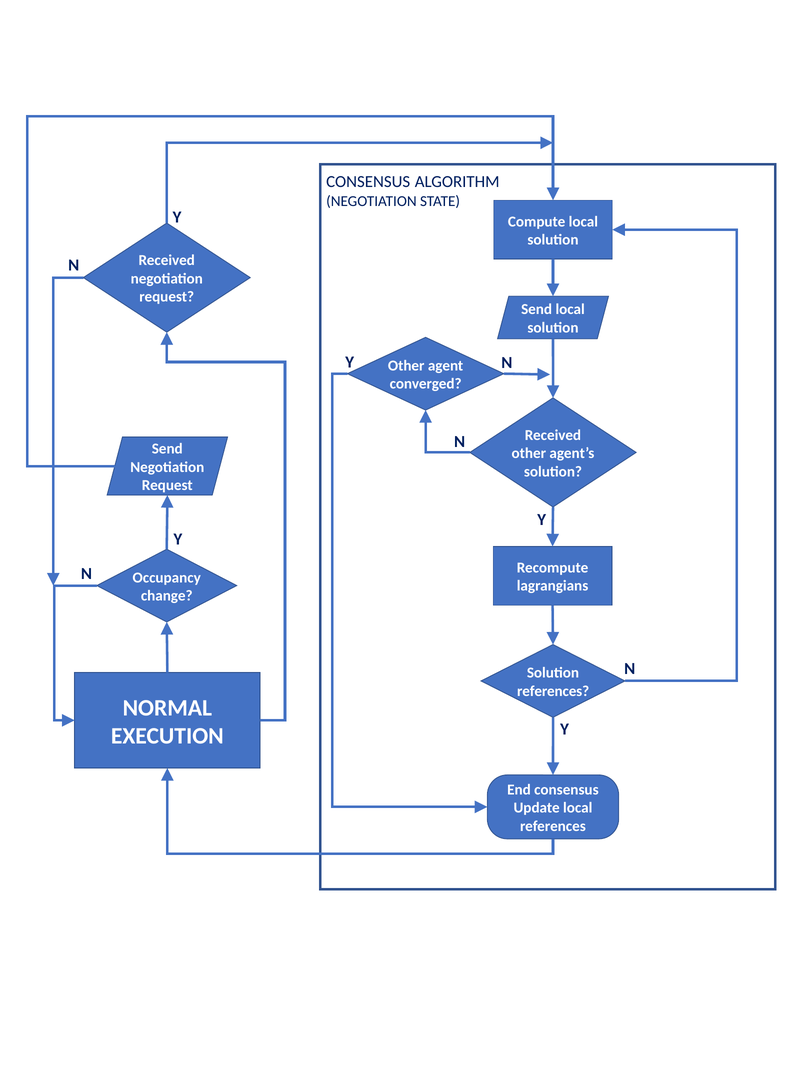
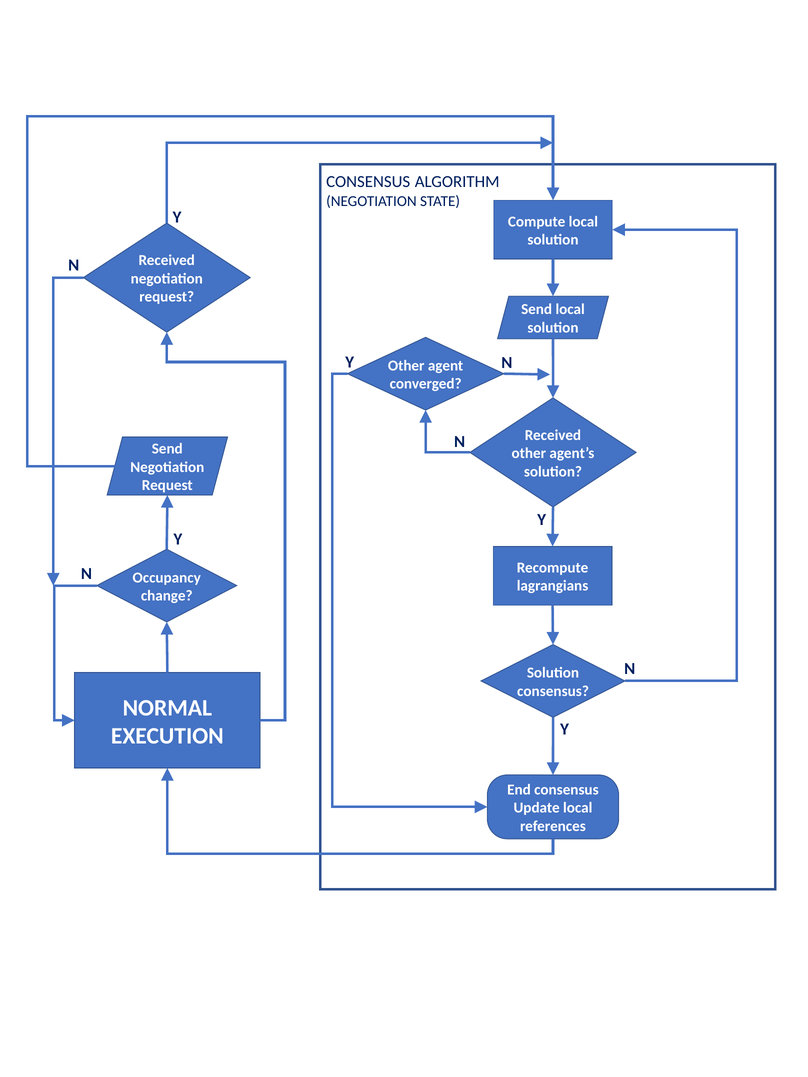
references: references -> consensus (553, 691)
